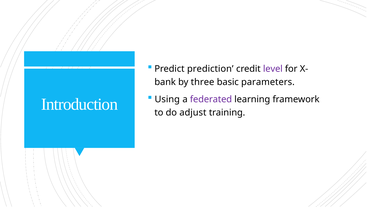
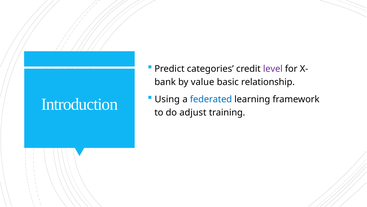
prediction: prediction -> categories (210, 69)
three: three -> value (203, 82)
parameters: parameters -> relationship (268, 82)
federated colour: purple -> blue (211, 99)
